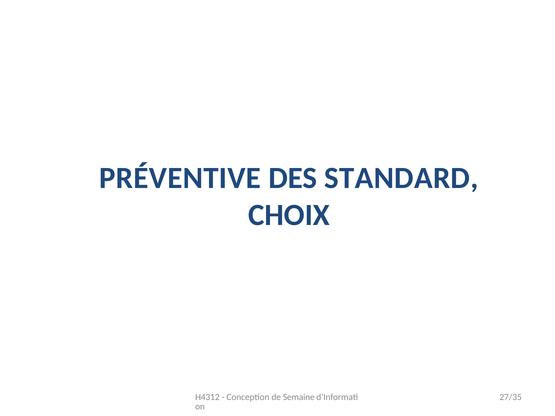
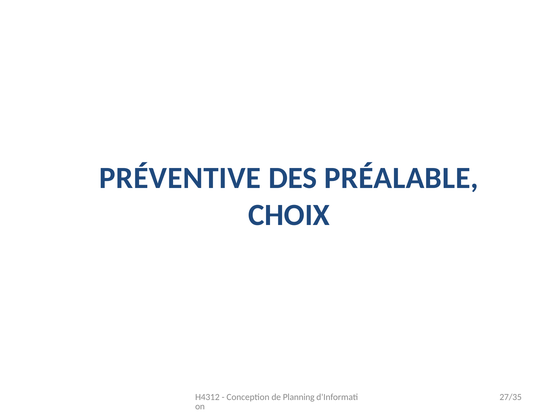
STANDARD: STANDARD -> PRÉALABLE (401, 178)
Semaine: Semaine -> Planning (299, 397)
